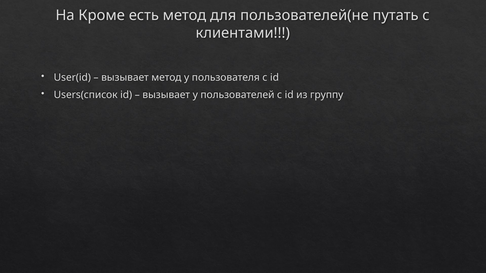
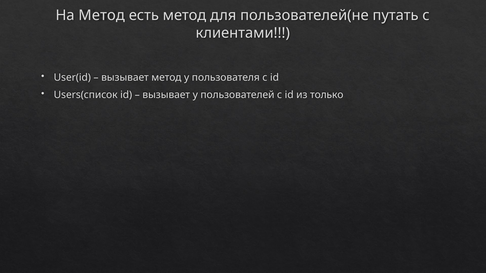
На Кроме: Кроме -> Метод (102, 15)
группу: группу -> только (327, 95)
